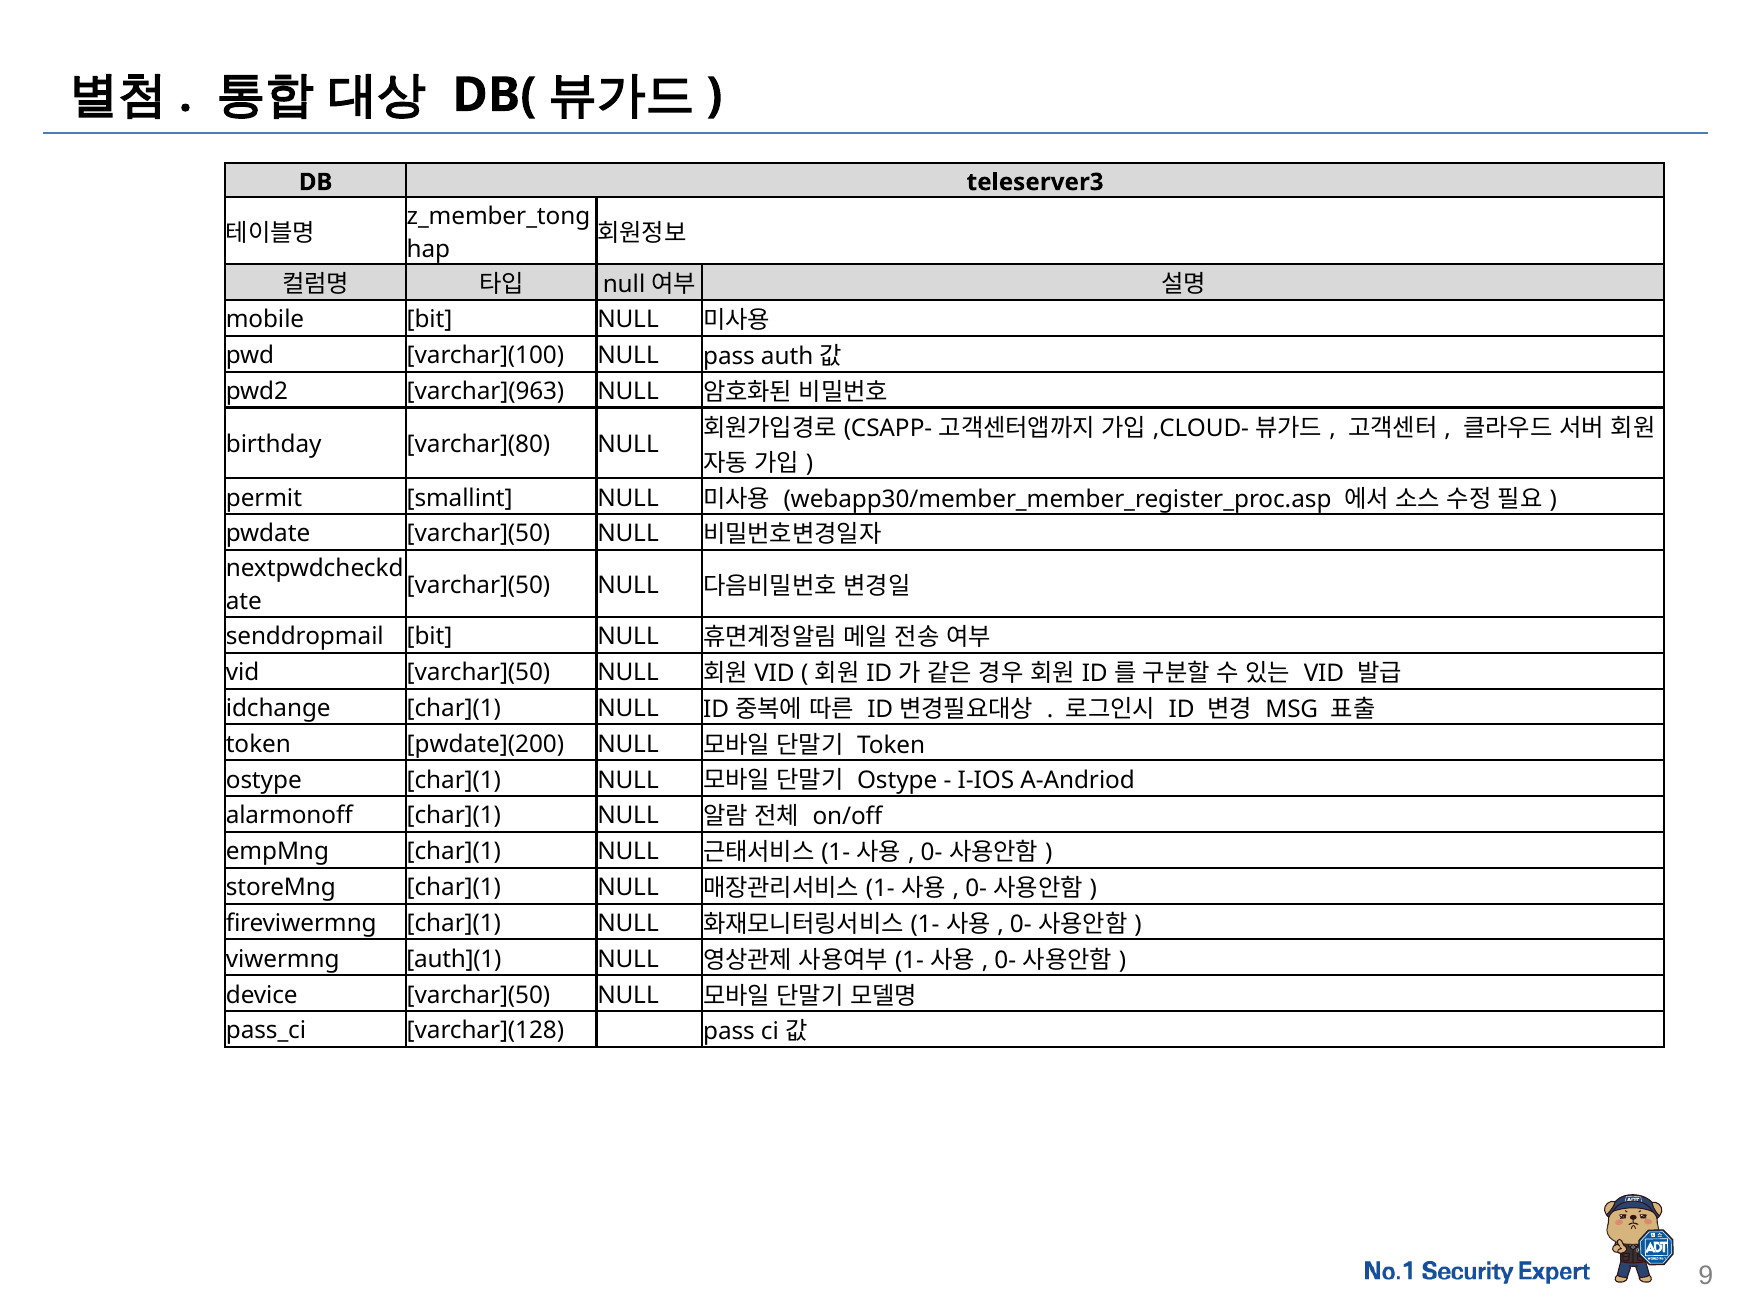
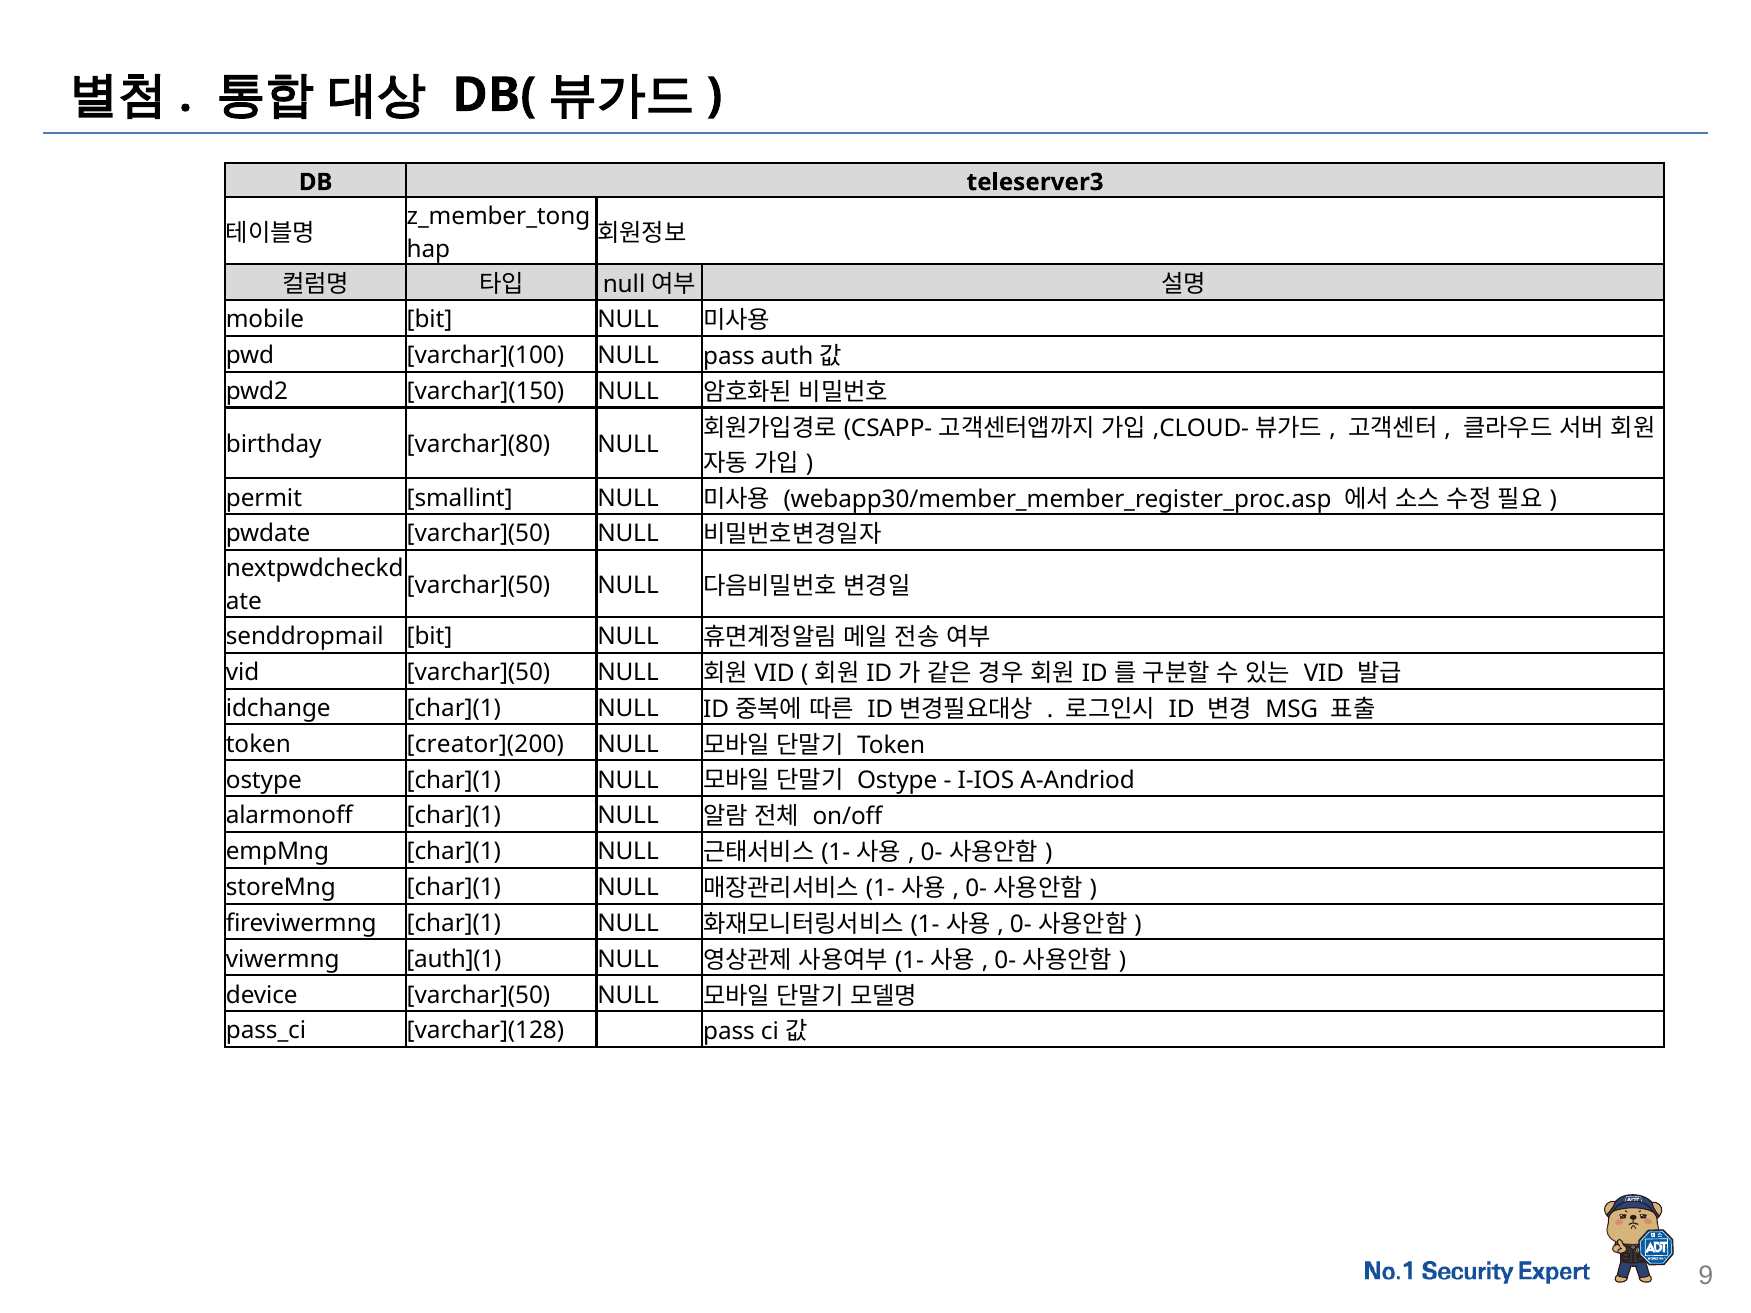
varchar](963: varchar](963 -> varchar](150 (485, 391)
pwdate](200: pwdate](200 -> creator](200 (485, 744)
